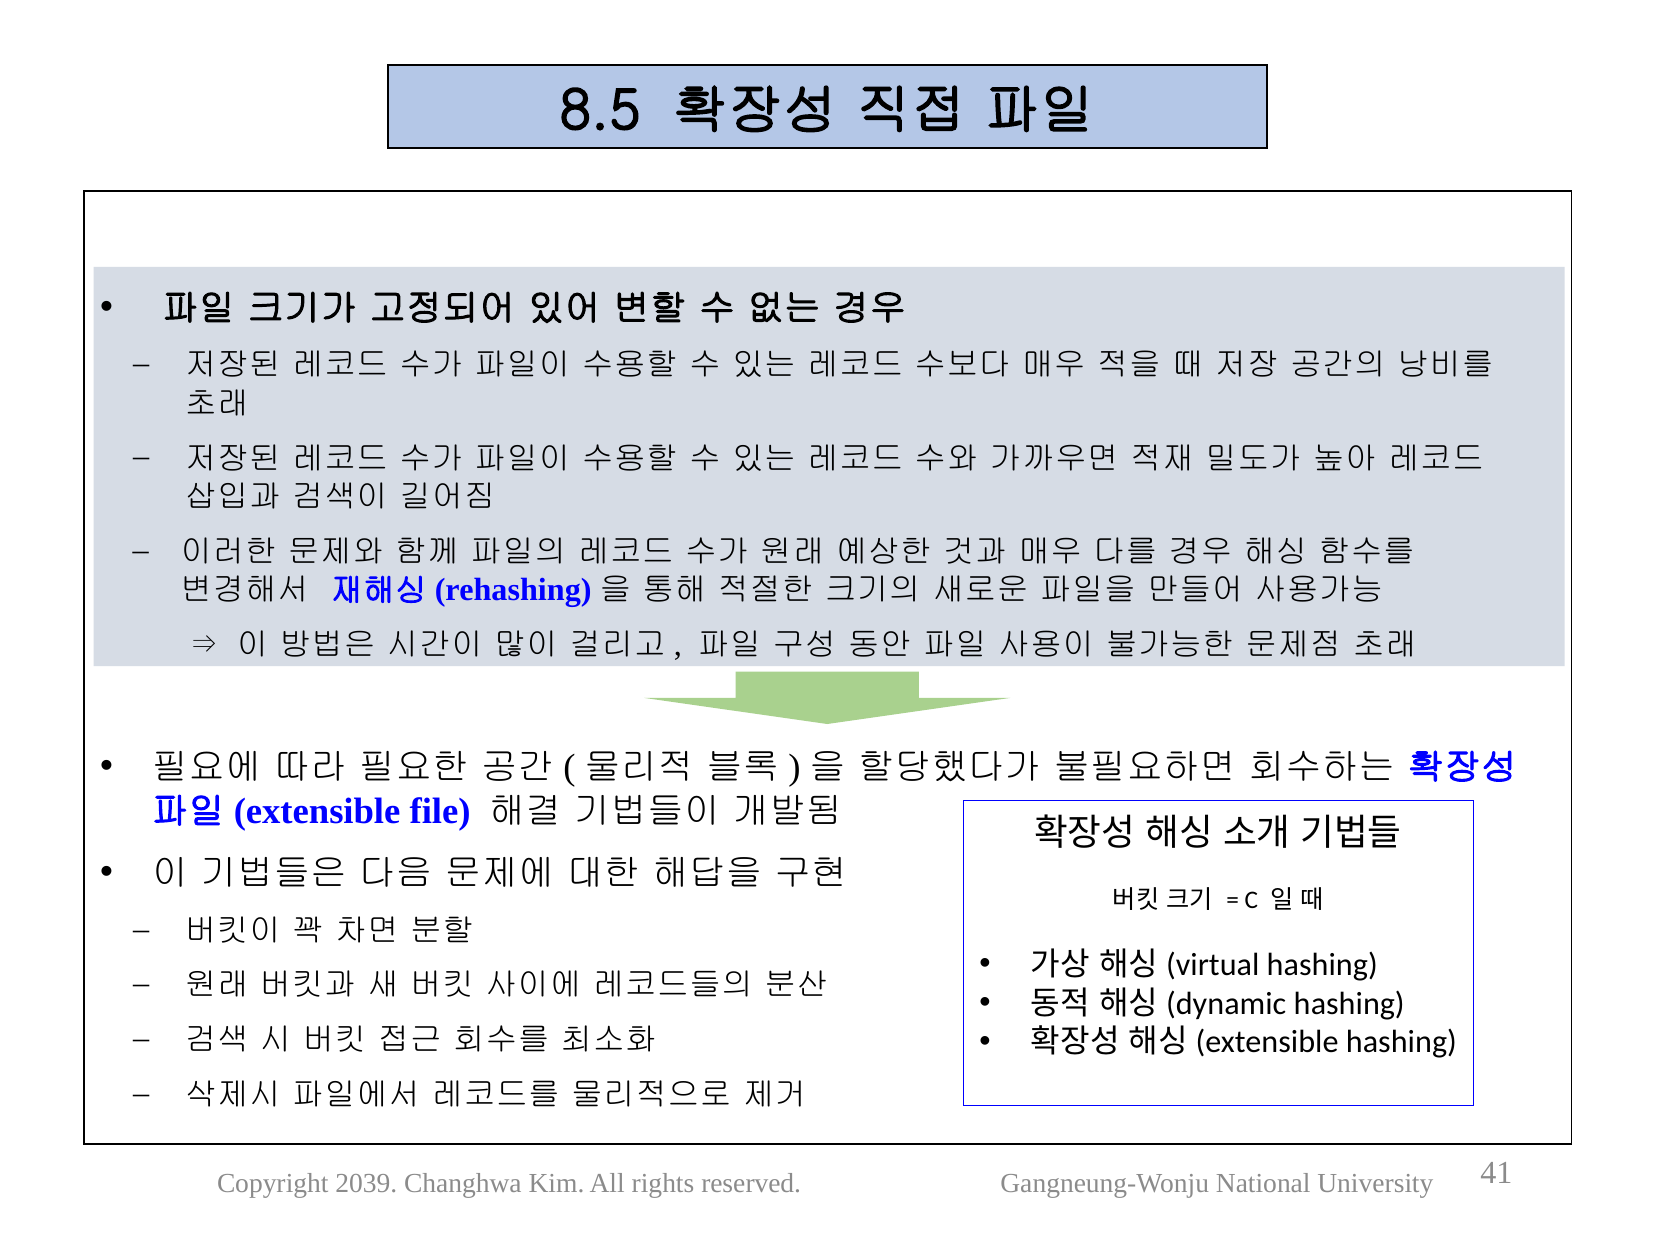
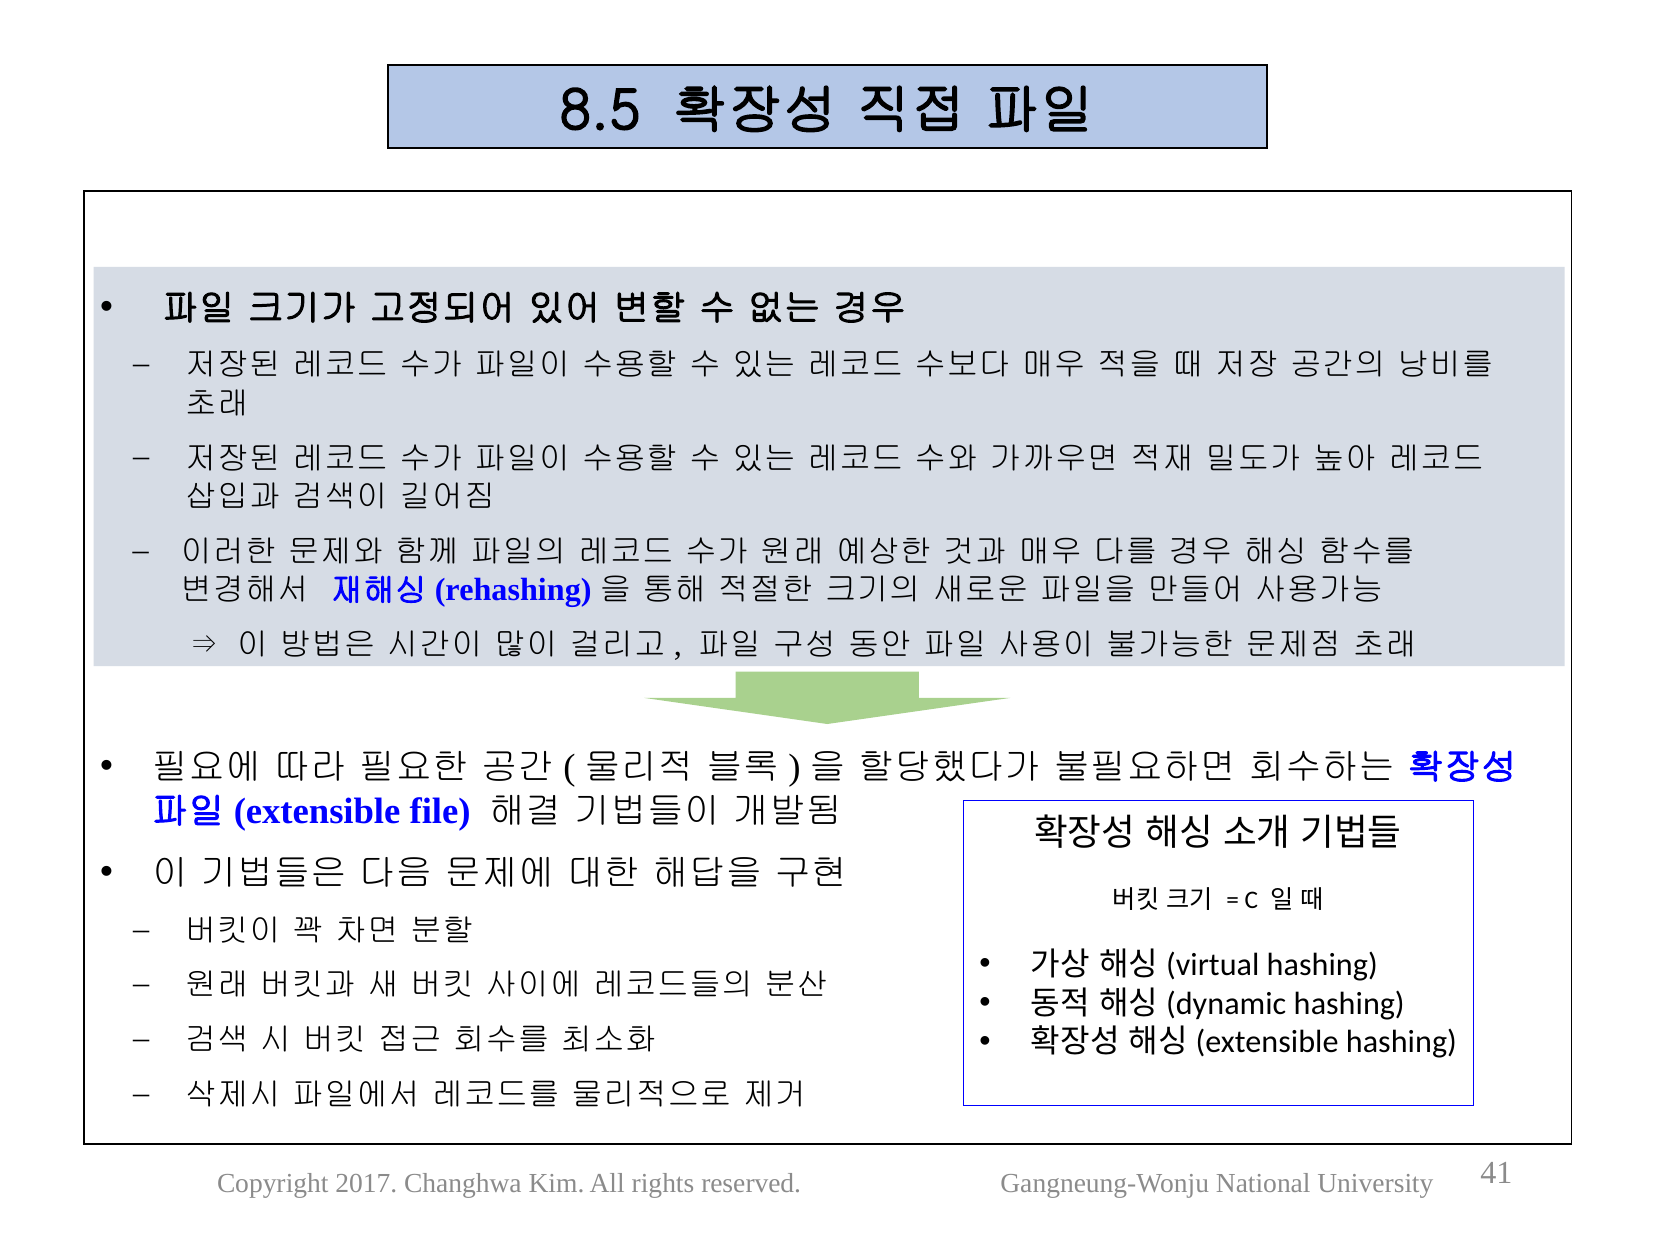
2039: 2039 -> 2017 (366, 1184)
